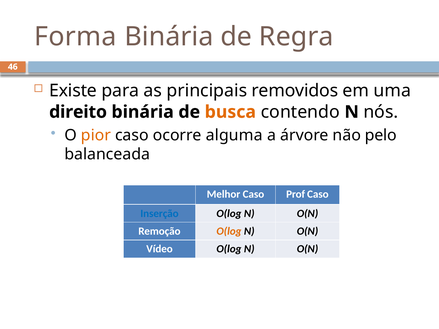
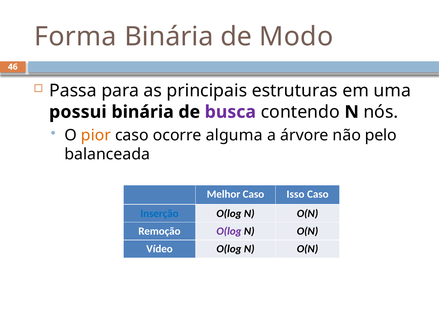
Regra: Regra -> Modo (296, 37)
Existe: Existe -> Passa (73, 91)
removidos: removidos -> estruturas (295, 91)
direito: direito -> possui (78, 112)
busca colour: orange -> purple (230, 112)
Prof: Prof -> Isso (295, 194)
O(log colour: orange -> purple (229, 231)
